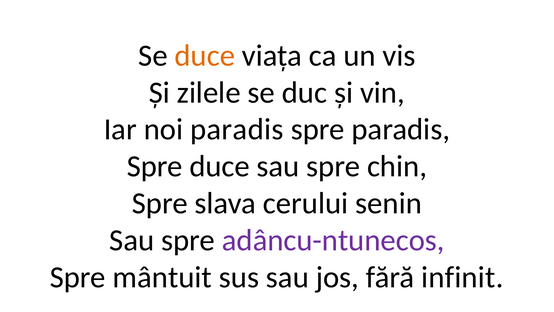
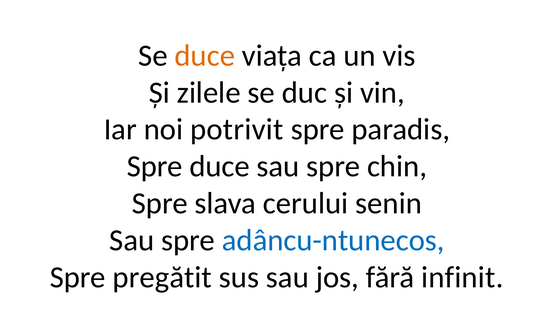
noi paradis: paradis -> potrivit (237, 129)
adâncu-ntunecos colour: purple -> blue (333, 240)
mântuit: mântuit -> pregătit (162, 277)
